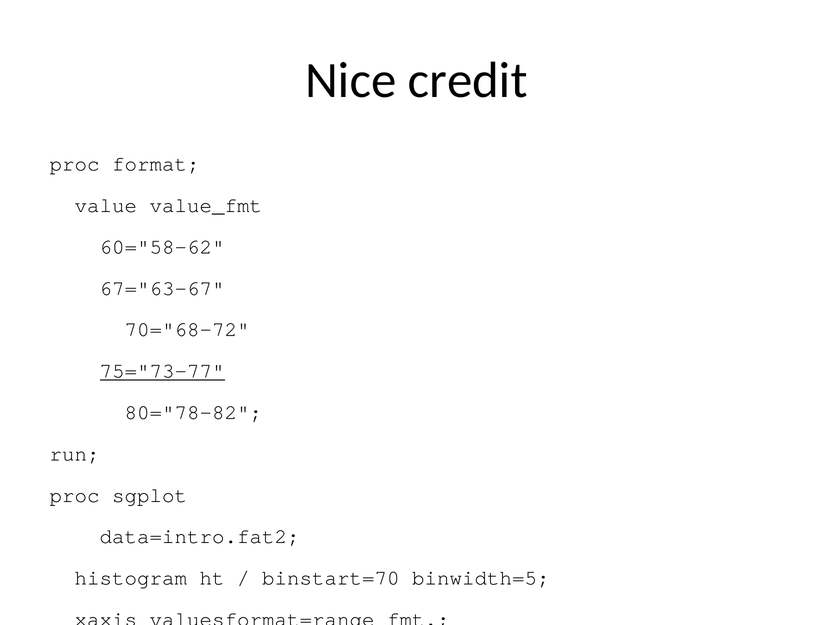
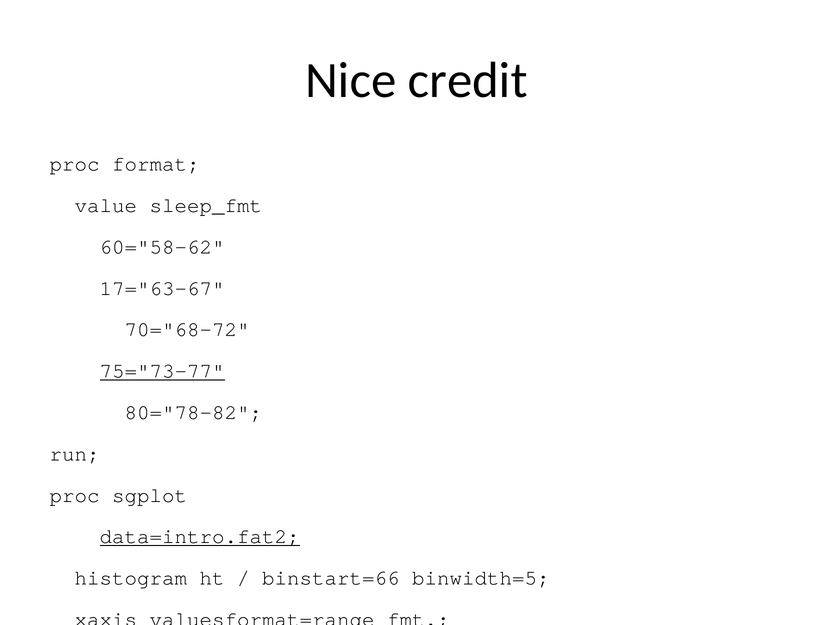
value_fmt: value_fmt -> sleep_fmt (206, 205)
67="63-67: 67="63-67 -> 17="63-67 (162, 288)
data=intro.fat2 underline: none -> present (200, 536)
binstart=70: binstart=70 -> binstart=66 (331, 578)
